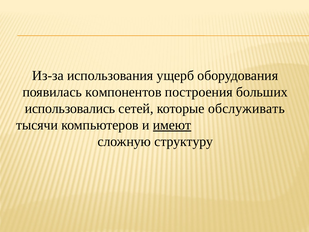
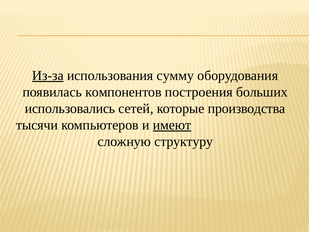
Из-за underline: none -> present (48, 76)
ущерб: ущерб -> сумму (175, 76)
обслуживать: обслуживать -> производства (247, 108)
